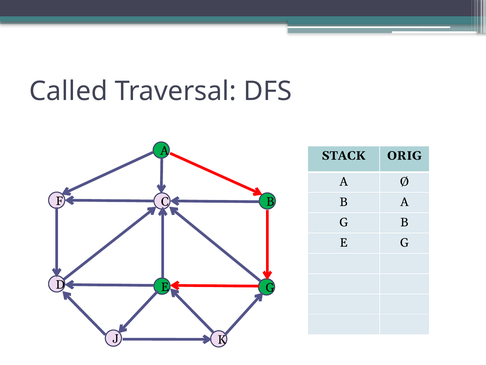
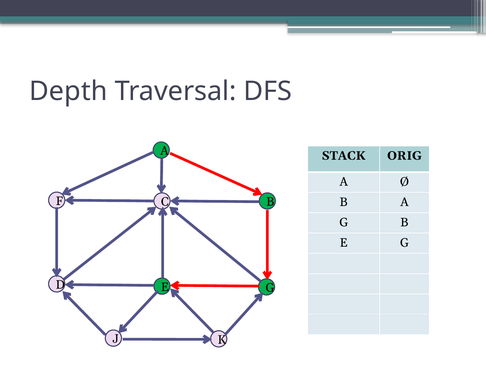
Called: Called -> Depth (68, 91)
